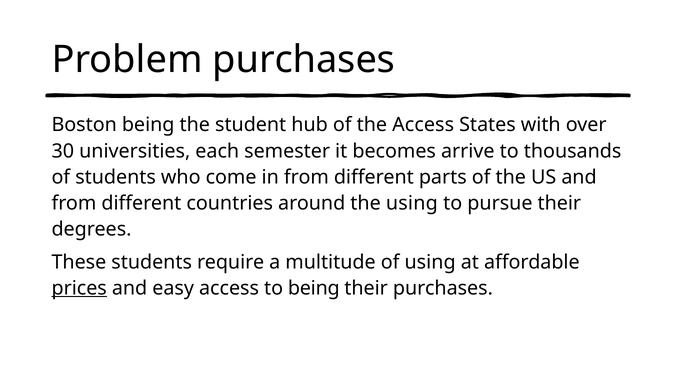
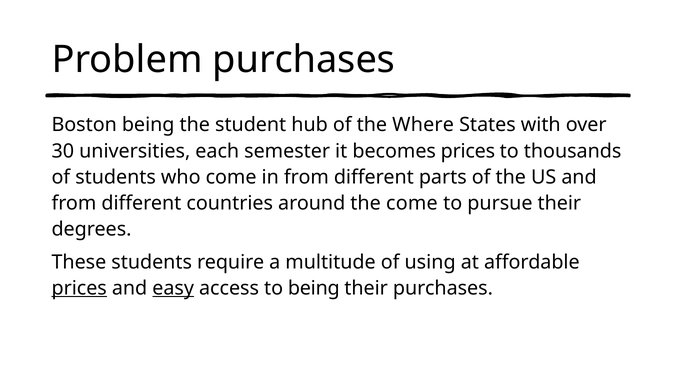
the Access: Access -> Where (423, 125)
becomes arrive: arrive -> prices (468, 151)
the using: using -> come (412, 203)
easy underline: none -> present (173, 288)
